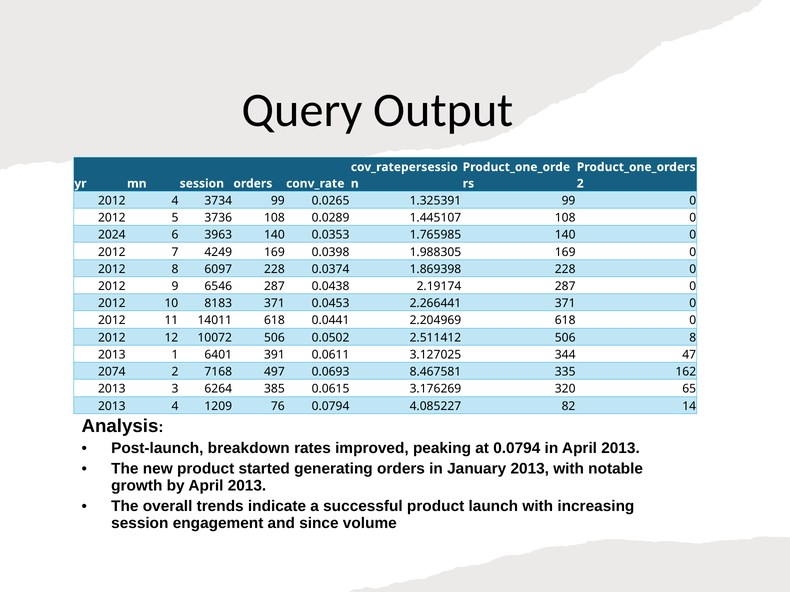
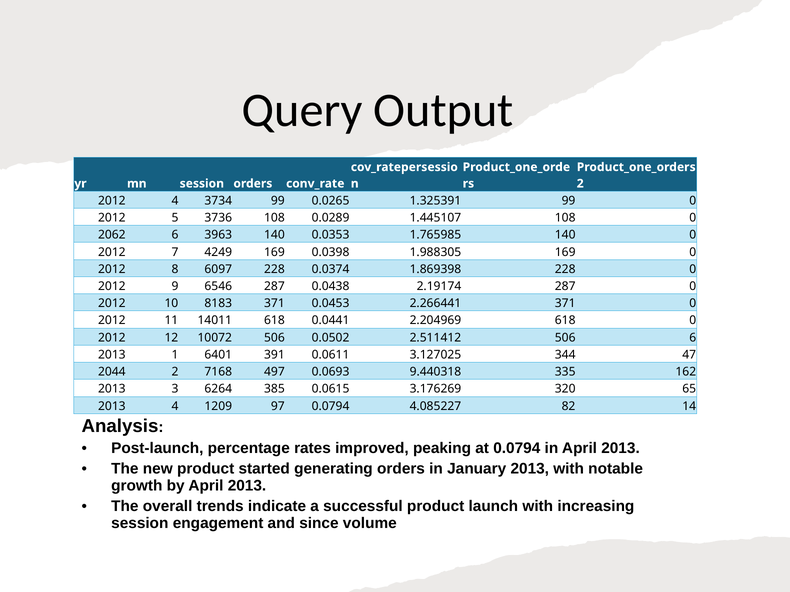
2024: 2024 -> 2062 (112, 235)
506 8: 8 -> 6 (693, 338)
2074: 2074 -> 2044 (112, 372)
8.467581: 8.467581 -> 9.440318 (435, 372)
76: 76 -> 97 (278, 406)
breakdown: breakdown -> percentage (249, 449)
